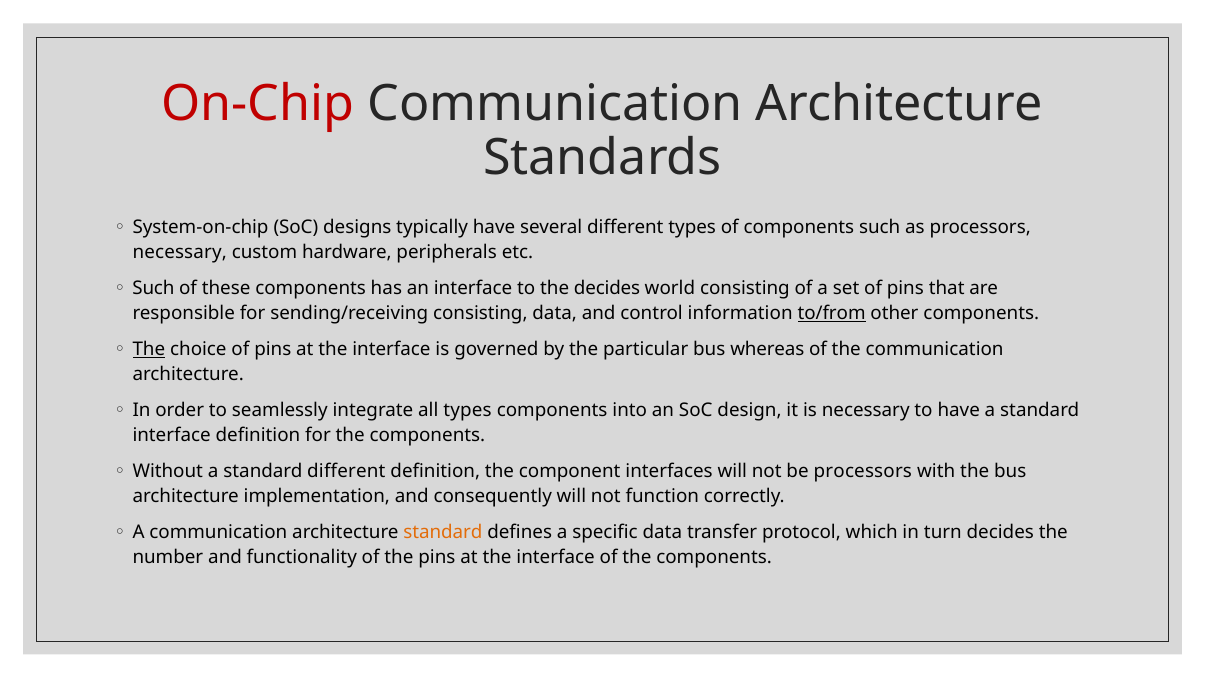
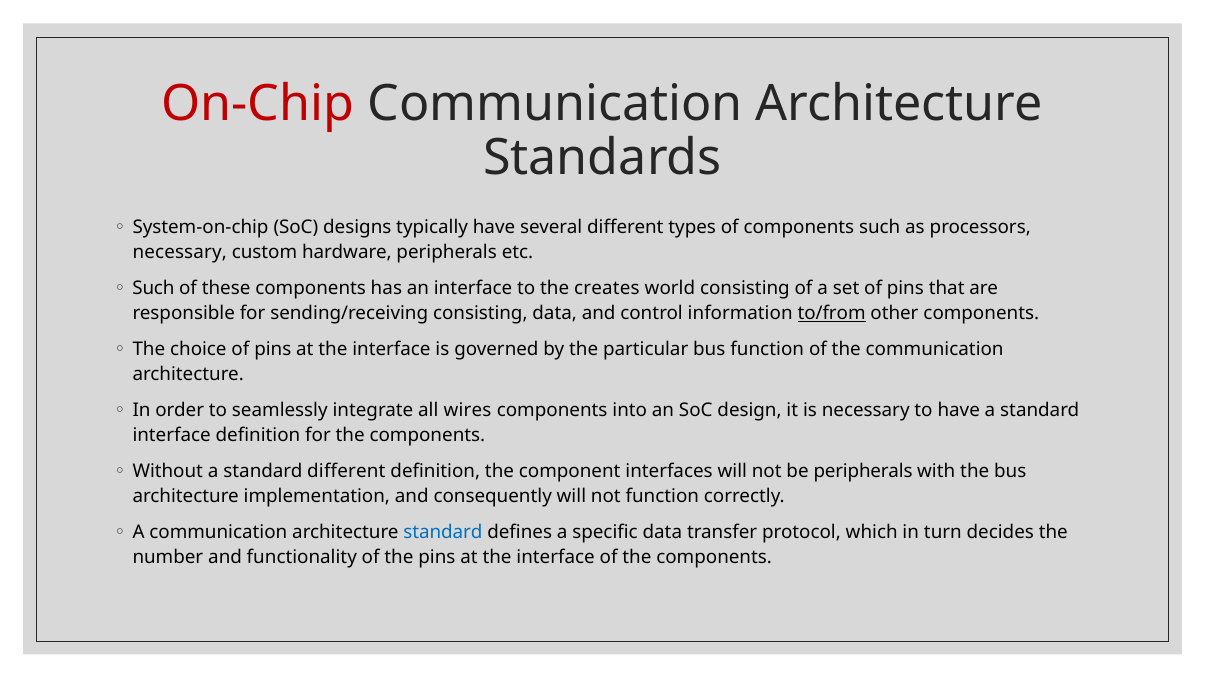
the decides: decides -> creates (607, 288)
The underline: present -> none (149, 349)
bus whereas: whereas -> function (767, 349)
all types: types -> wires (468, 410)
be processors: processors -> peripherals (863, 471)
standard colour: orange -> blue (443, 532)
